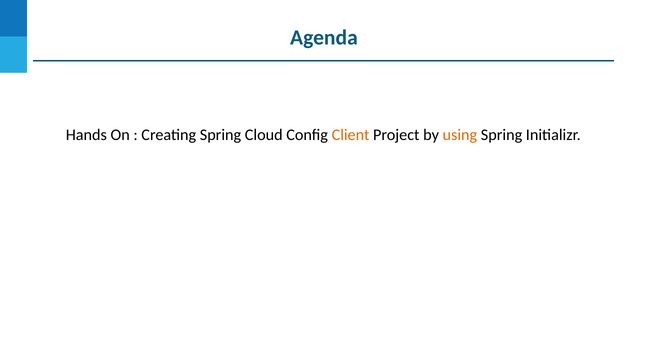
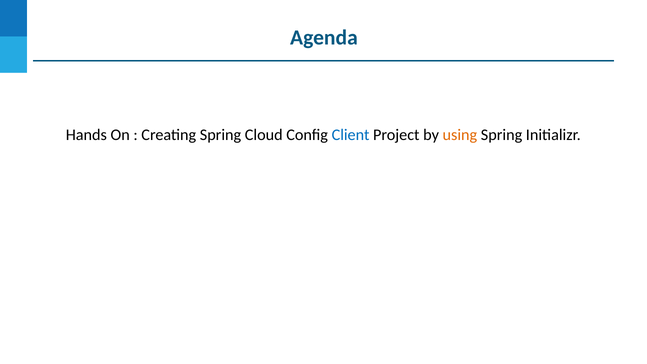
Client colour: orange -> blue (351, 135)
